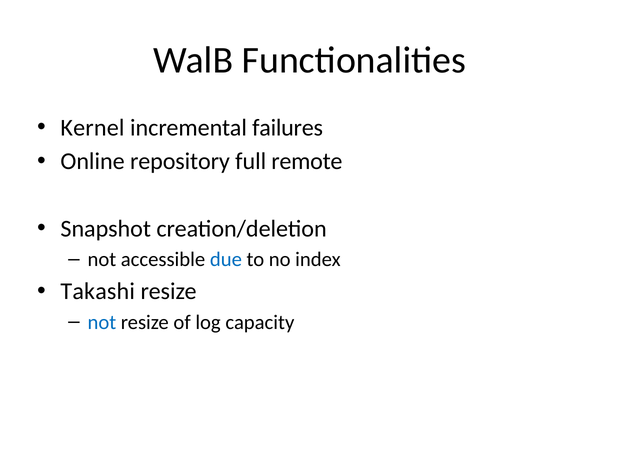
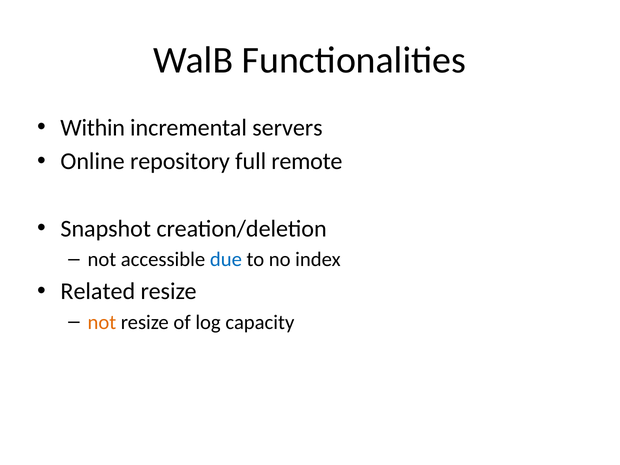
Kernel: Kernel -> Within (93, 128)
failures: failures -> servers (287, 128)
Takashi: Takashi -> Related (98, 291)
not colour: blue -> orange (102, 322)
